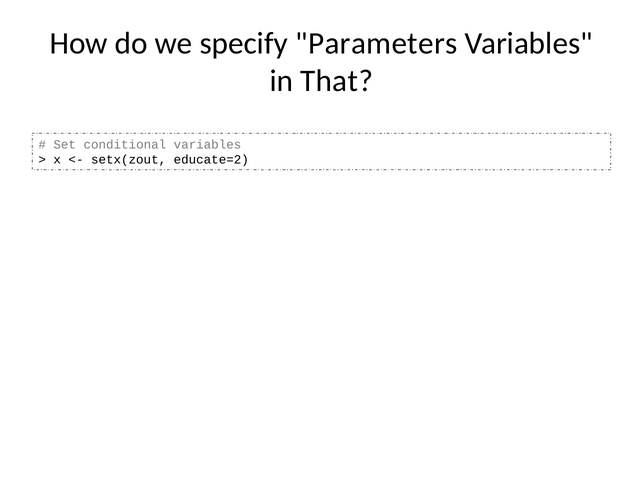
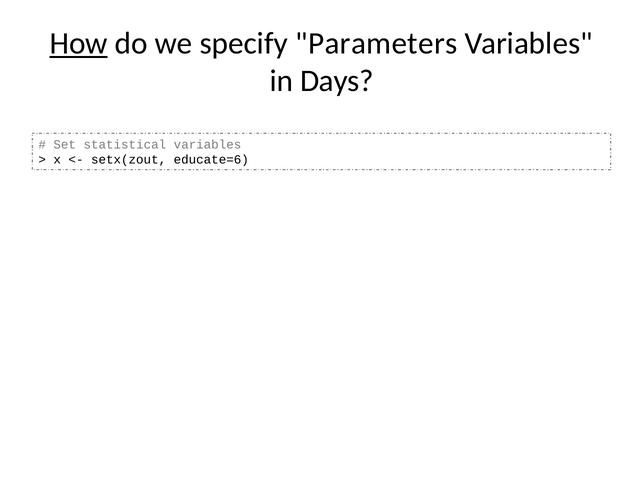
How underline: none -> present (79, 43)
That: That -> Days (337, 81)
conditional: conditional -> statistical (125, 145)
educate=2: educate=2 -> educate=6 (211, 160)
